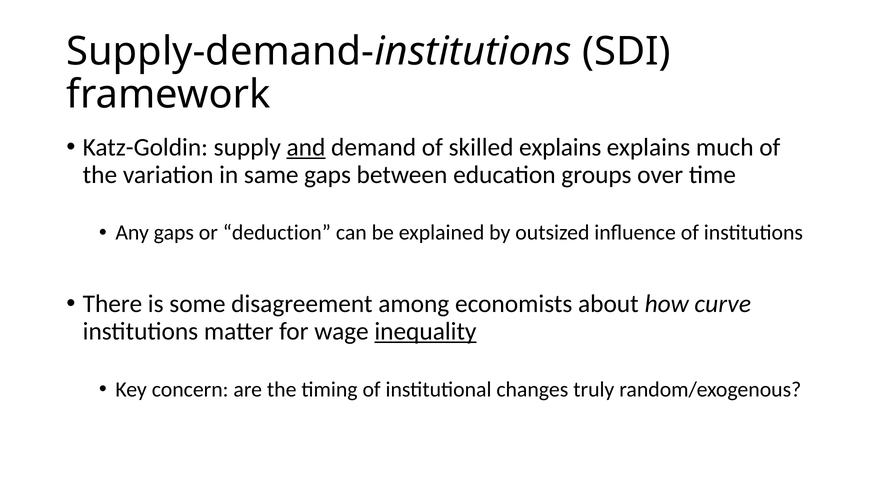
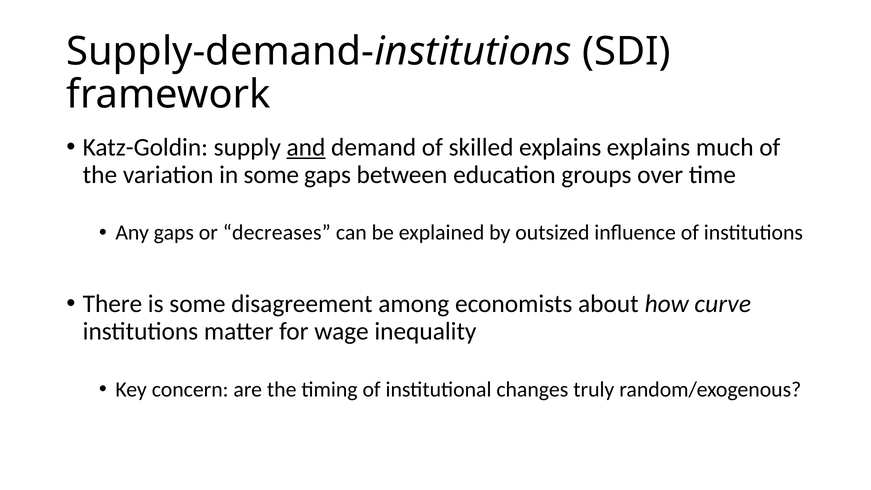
in same: same -> some (271, 175)
deduction: deduction -> decreases (277, 233)
inequality underline: present -> none (425, 331)
